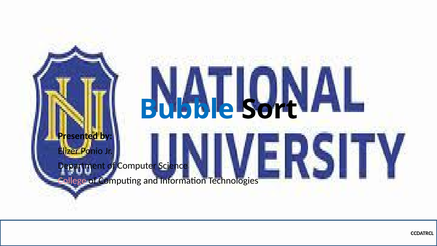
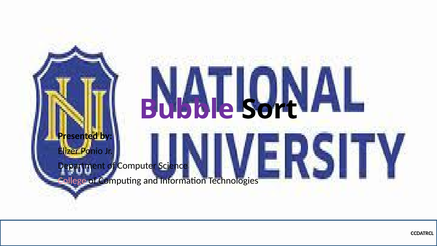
Bubble colour: blue -> purple (187, 109)
